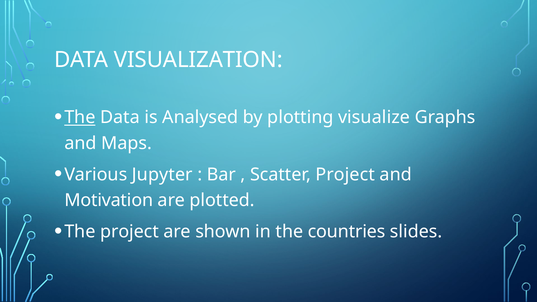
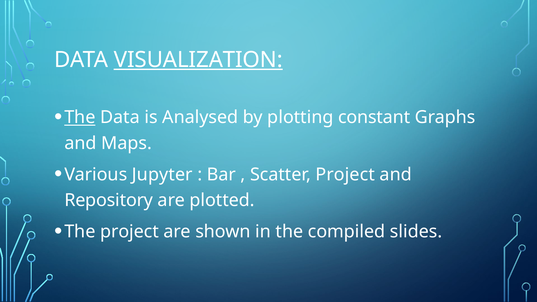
VISUALIZATION underline: none -> present (198, 60)
visualize: visualize -> constant (374, 117)
Motivation: Motivation -> Repository (109, 200)
countries: countries -> compiled (347, 232)
